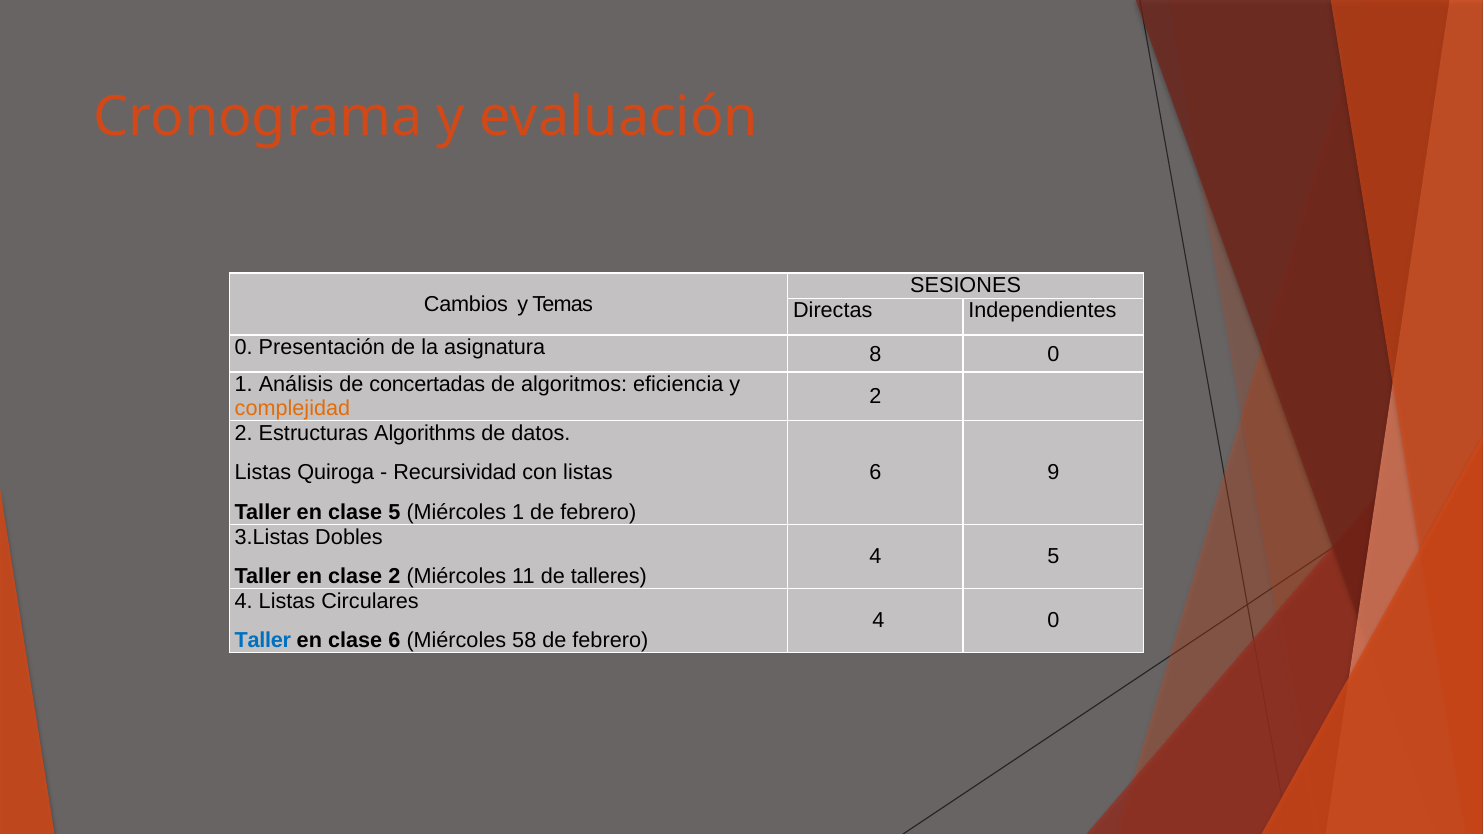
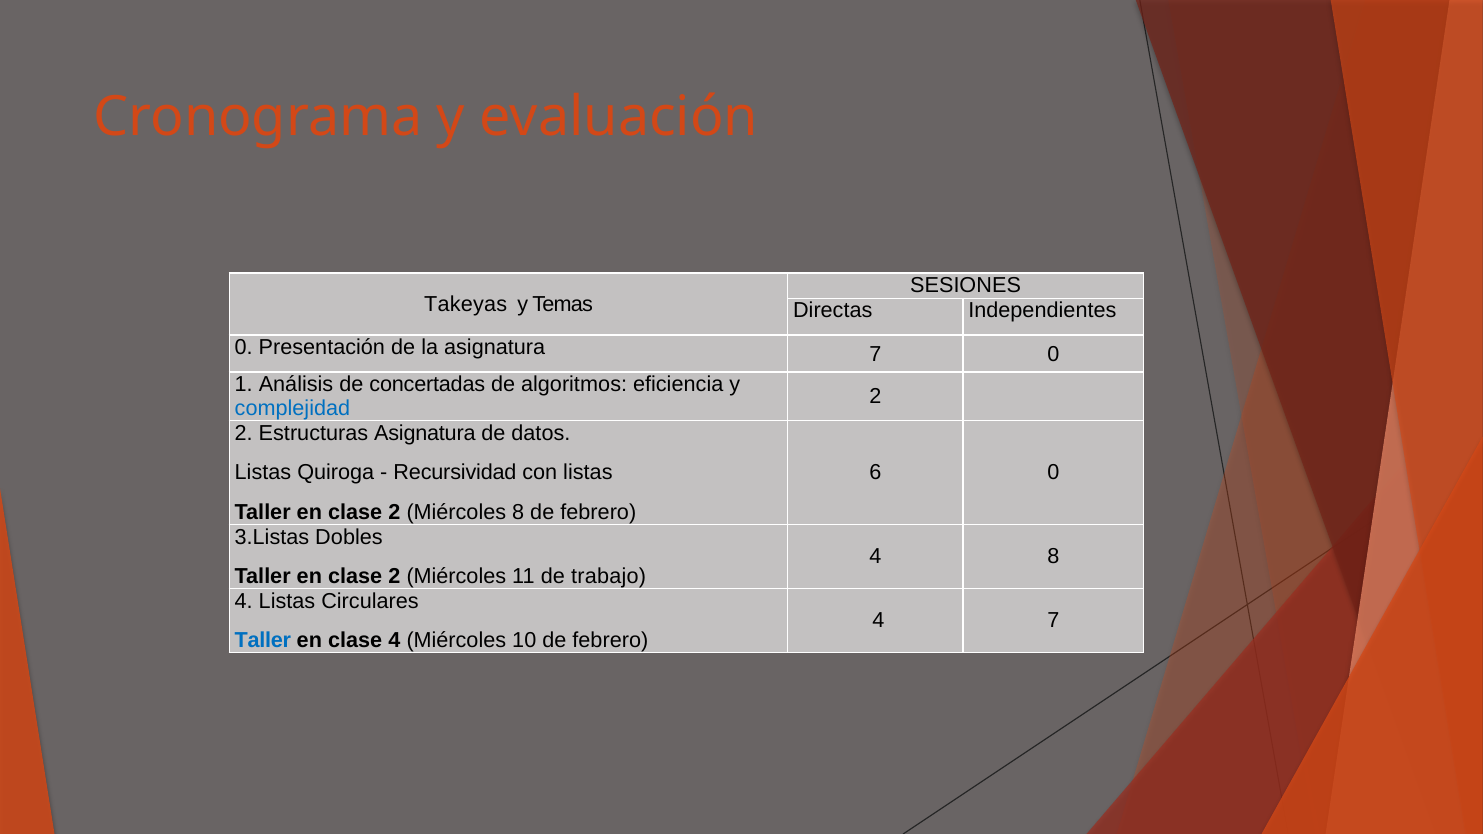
Cambios: Cambios -> Takeyas (466, 305)
asignatura 8: 8 -> 7 (875, 354)
complejidad colour: orange -> blue (292, 409)
Estructuras Algorithms: Algorithms -> Asignatura (425, 433)
6 9: 9 -> 0 (1053, 473)
5: 5 -> 2 (394, 513)
Miércoles 1: 1 -> 8 (518, 513)
4 5: 5 -> 8 (1053, 557)
talleres: talleres -> trabajo (609, 577)
4 0: 0 -> 7 (1053, 621)
clase 6: 6 -> 4 (394, 641)
58: 58 -> 10 (524, 641)
